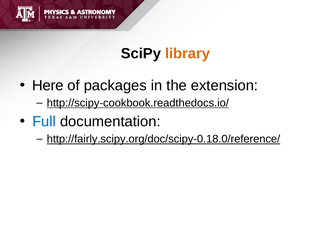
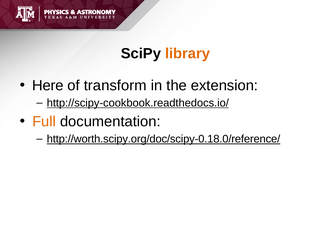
packages: packages -> transform (115, 86)
Full colour: blue -> orange (44, 122)
http://fairly.scipy.org/doc/scipy-0.18.0/reference/: http://fairly.scipy.org/doc/scipy-0.18.0/reference/ -> http://worth.scipy.org/doc/scipy-0.18.0/reference/ (163, 139)
